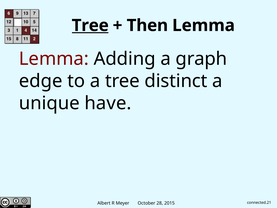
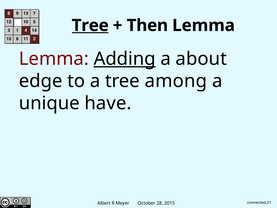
Adding underline: none -> present (125, 59)
graph: graph -> about (201, 59)
distinct: distinct -> among (176, 81)
